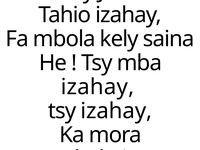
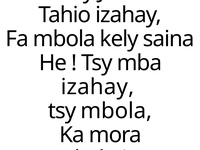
tsy izahay: izahay -> mbola (116, 111)
